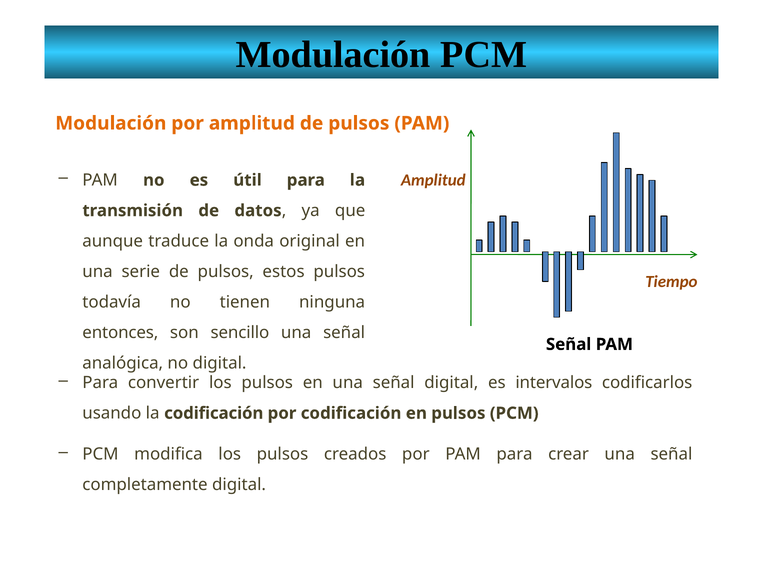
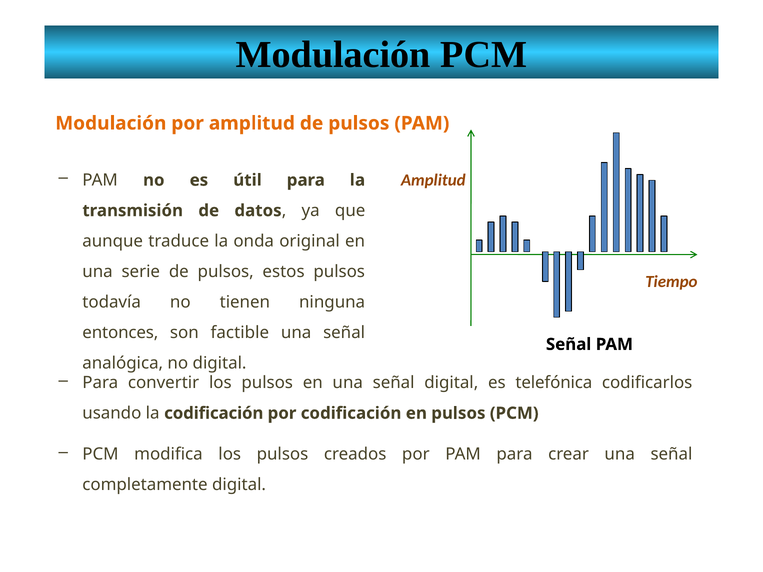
sencillo: sencillo -> factible (240, 333)
intervalos: intervalos -> telefónica (554, 383)
